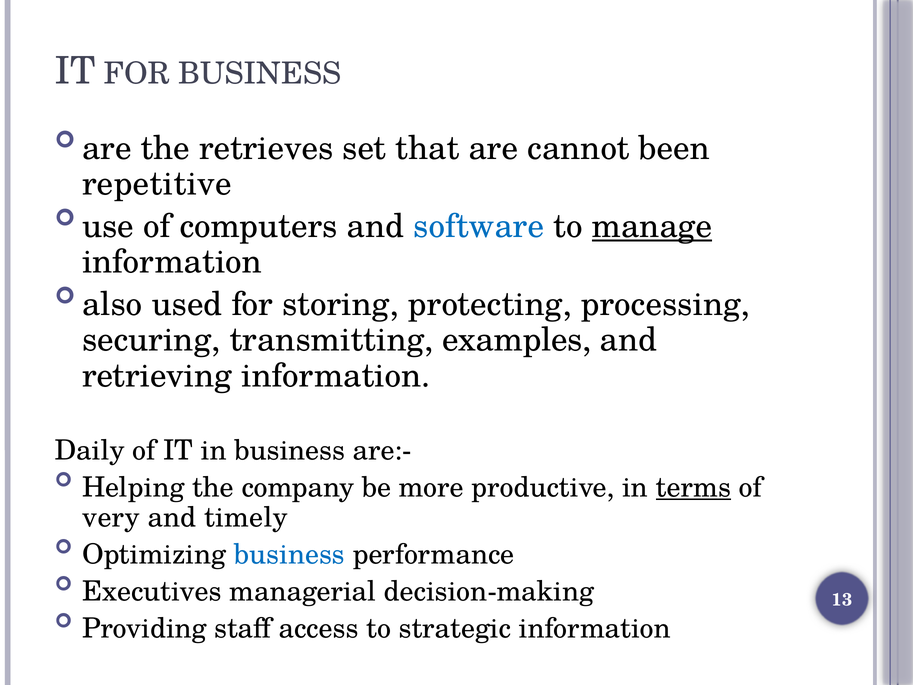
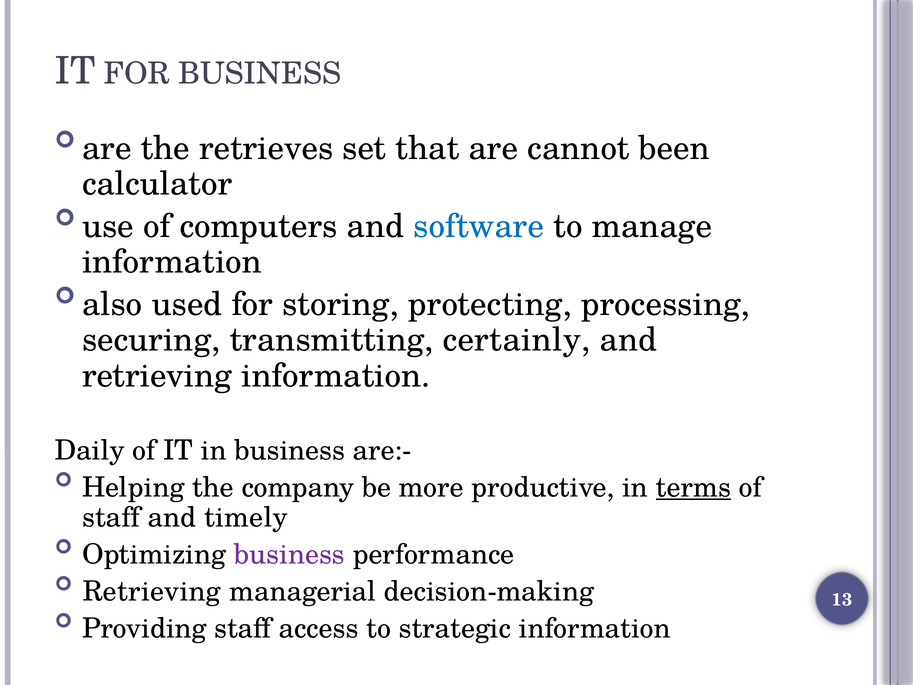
repetitive: repetitive -> calculator (157, 184)
manage underline: present -> none (652, 226)
examples: examples -> certainly (516, 340)
very: very -> staff (111, 517)
business colour: blue -> purple (289, 554)
Executives: Executives -> Retrieving (152, 591)
